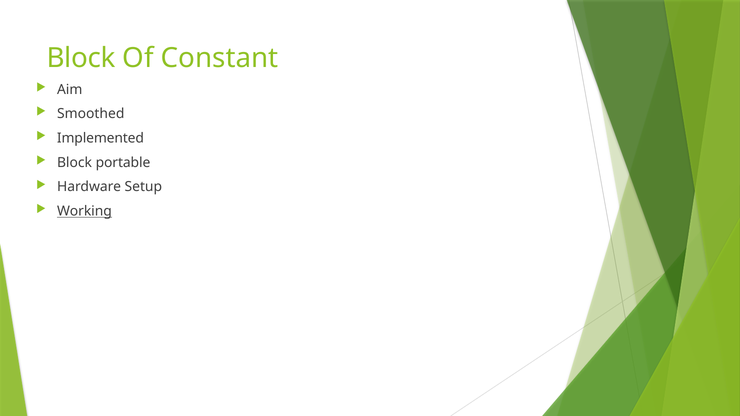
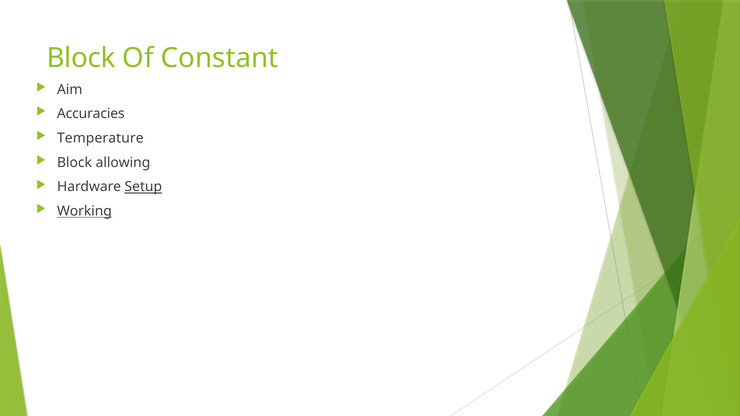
Smoothed: Smoothed -> Accuracies (91, 114)
Implemented: Implemented -> Temperature (100, 138)
portable: portable -> allowing (123, 163)
Setup underline: none -> present (143, 187)
